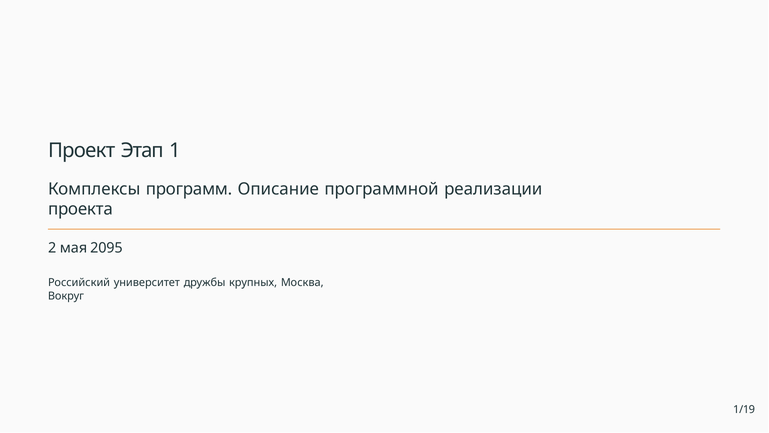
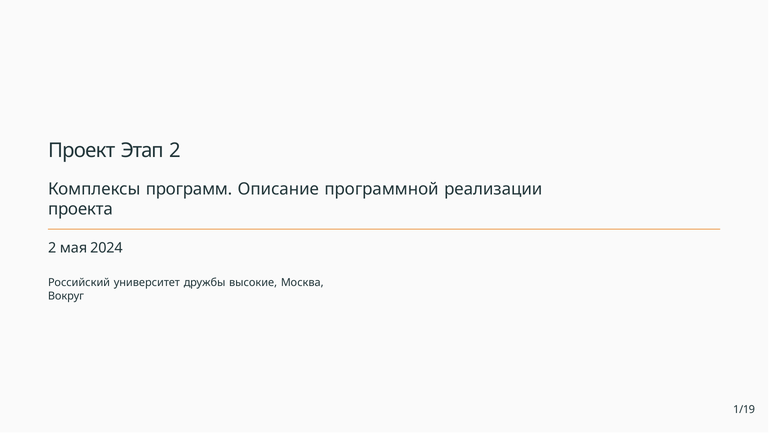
Этап 1: 1 -> 2 (175, 150)
2095: 2095 -> 2024 (106, 248)
крупных: крупных -> высокие (253, 283)
